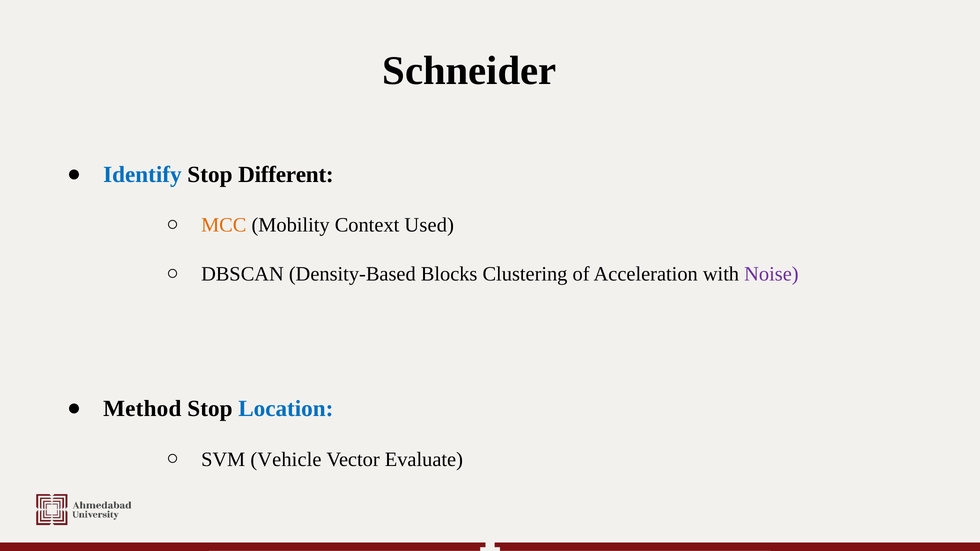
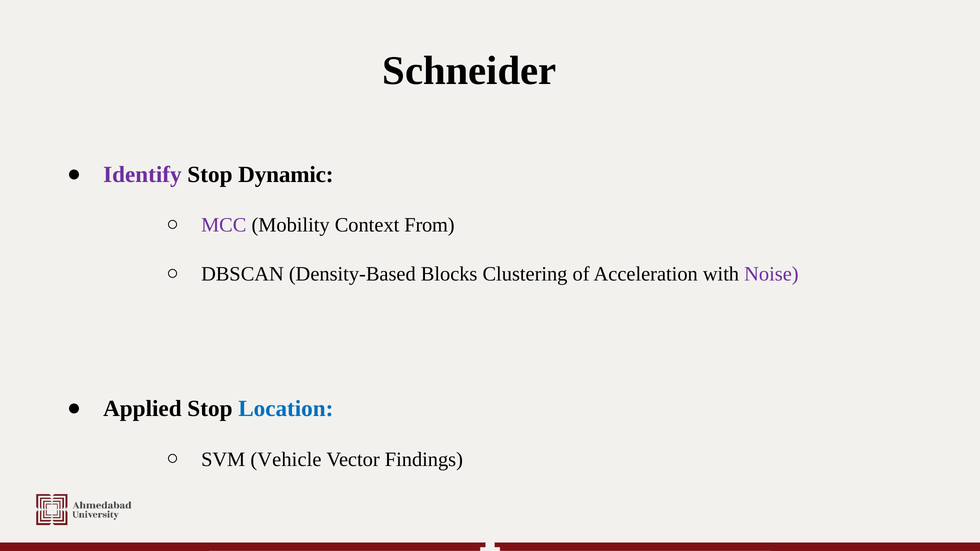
Identify colour: blue -> purple (142, 175)
Different: Different -> Dynamic (286, 175)
MCC colour: orange -> purple (224, 225)
Used: Used -> From (429, 225)
Method: Method -> Applied (142, 409)
Evaluate: Evaluate -> Findings (424, 459)
